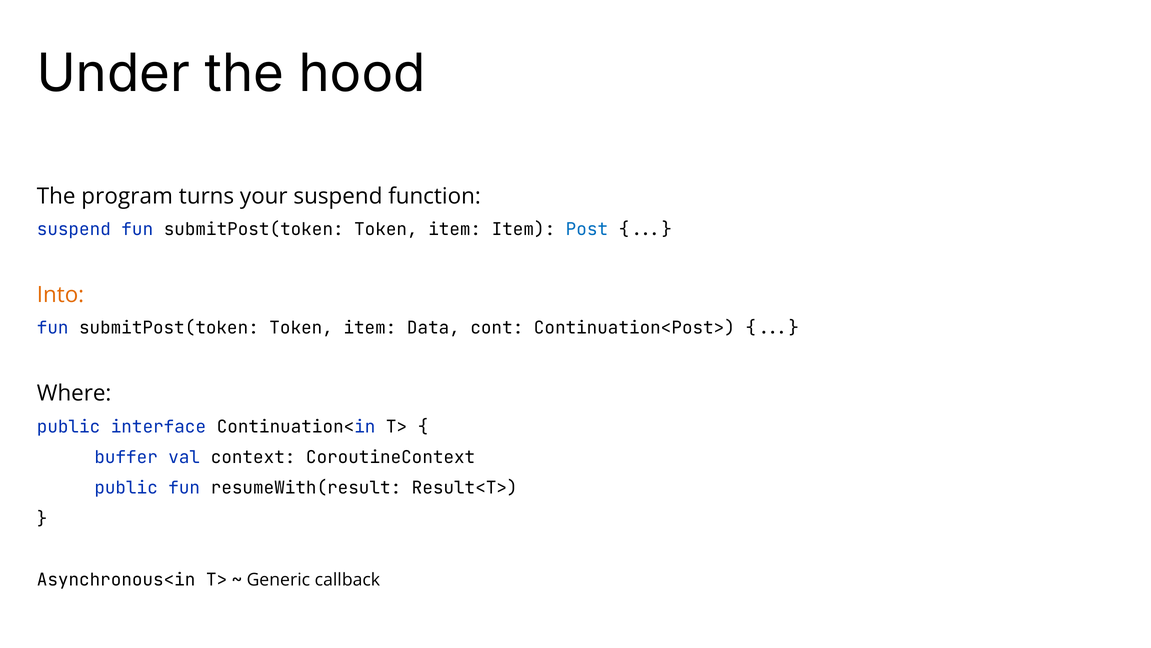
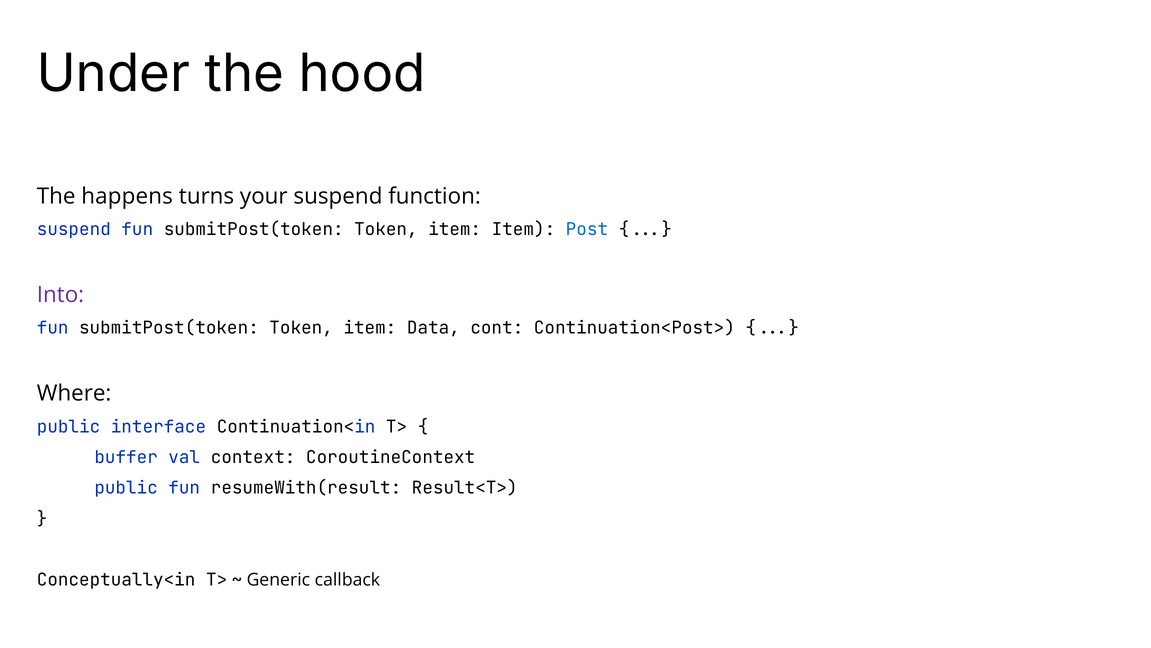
program: program -> happens (127, 196)
Into colour: orange -> purple (60, 295)
Asynchronous<in: Asynchronous<in -> Conceptually<in (116, 580)
